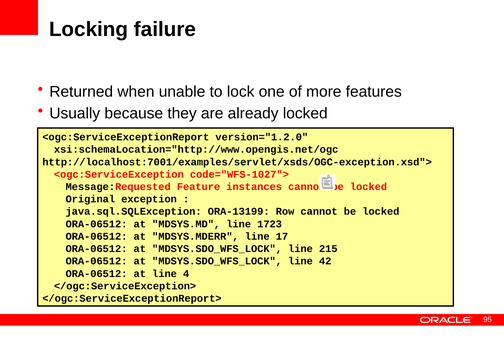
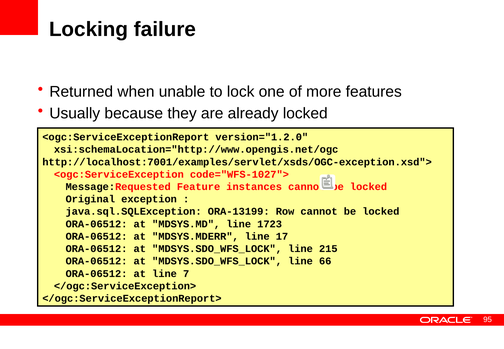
42: 42 -> 66 (325, 261)
4: 4 -> 7 (186, 274)
